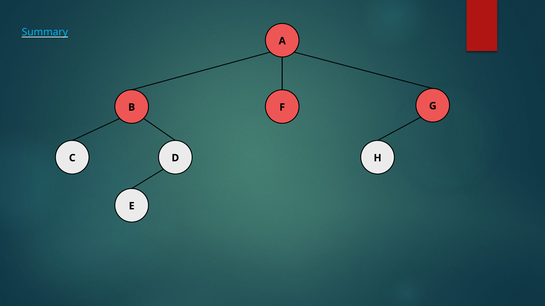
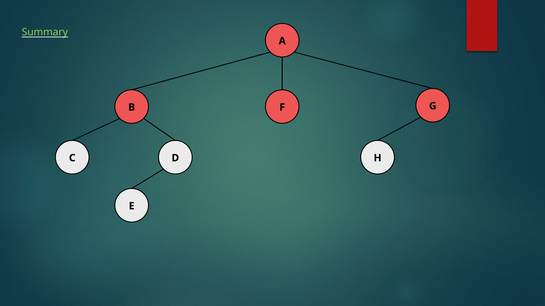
Summary colour: light blue -> light green (45, 32)
